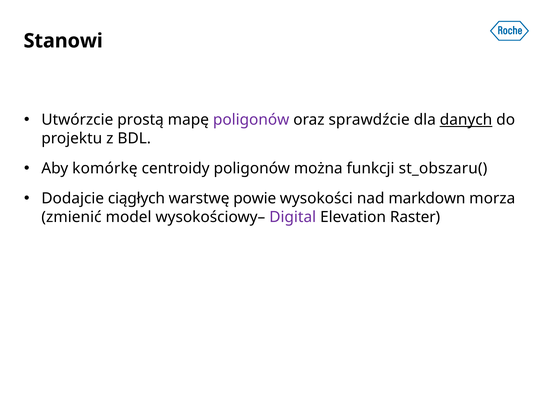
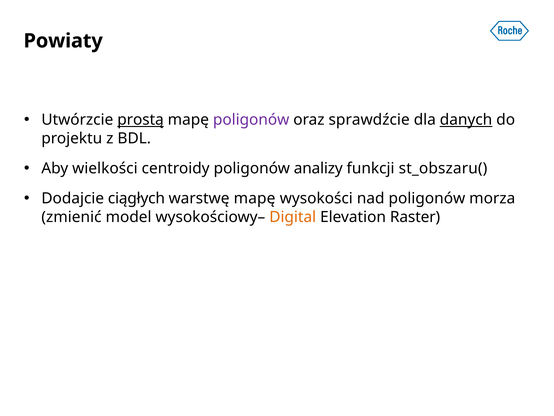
Stanowi: Stanowi -> Powiaty (63, 41)
prostą underline: none -> present (141, 120)
komórkę: komórkę -> wielkości (105, 168)
można: można -> analizy (318, 168)
warstwę powie: powie -> mapę (255, 198)
nad markdown: markdown -> poligonów (427, 198)
Digital colour: purple -> orange (293, 217)
